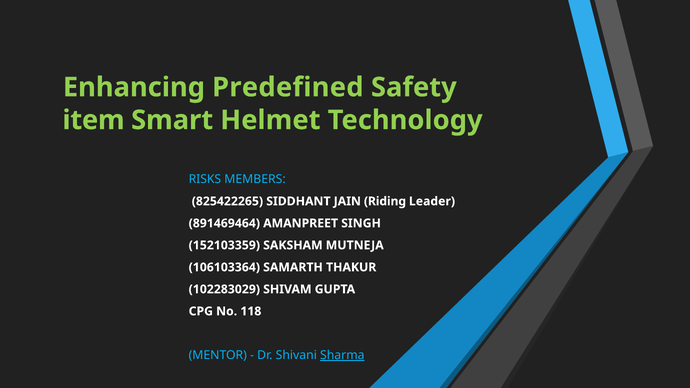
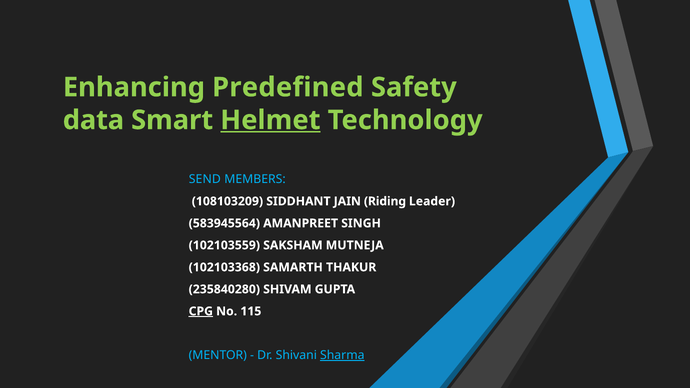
item: item -> data (93, 120)
Helmet underline: none -> present (270, 120)
RISKS: RISKS -> SEND (205, 179)
825422265: 825422265 -> 108103209 (227, 201)
891469464: 891469464 -> 583945564 (224, 223)
152103359: 152103359 -> 102103559 (224, 245)
106103364: 106103364 -> 102103368 (224, 267)
102283029: 102283029 -> 235840280 (224, 289)
CPG underline: none -> present (201, 311)
118: 118 -> 115 (251, 311)
